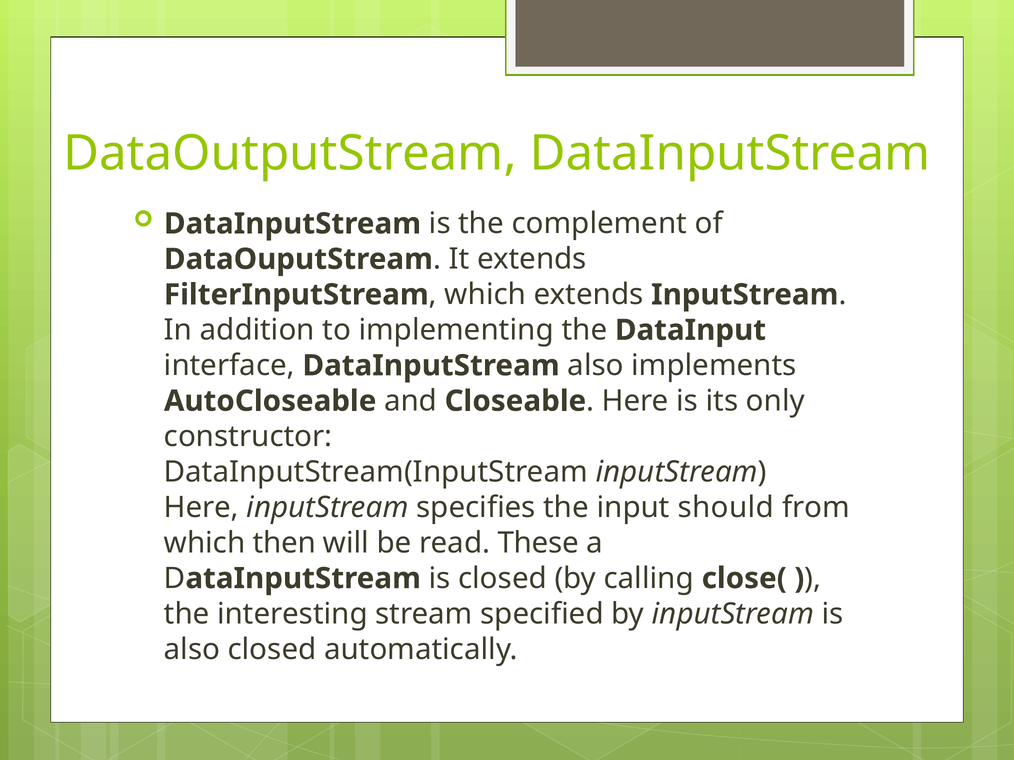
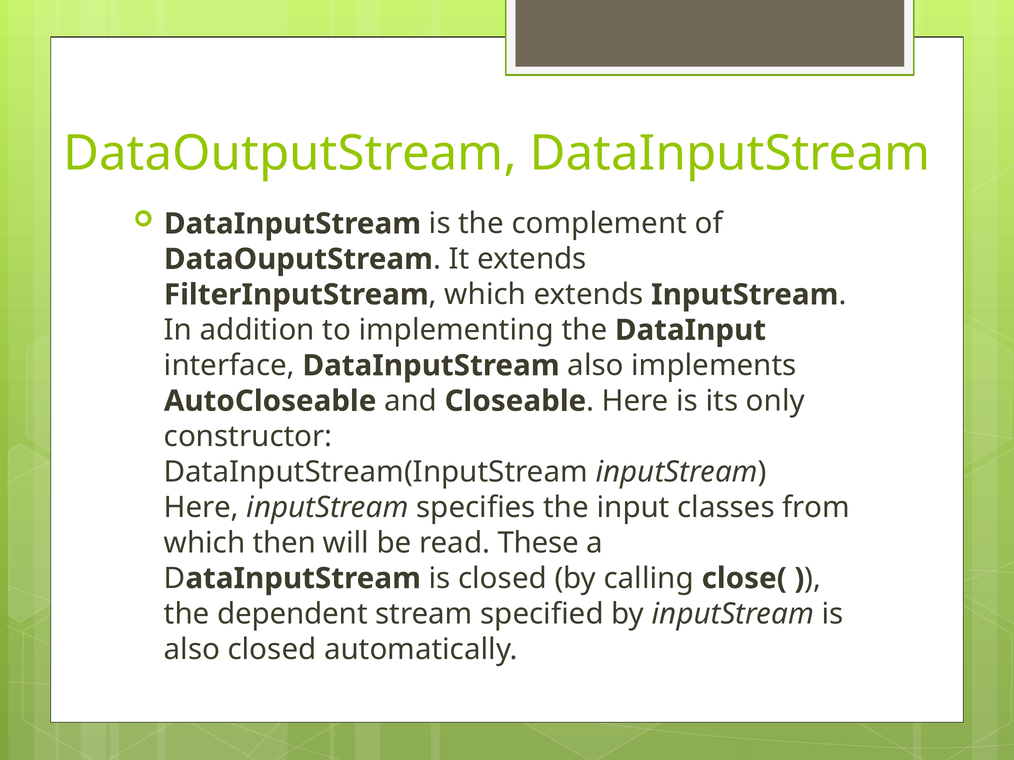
should: should -> classes (726, 508)
interesting: interesting -> dependent (292, 614)
